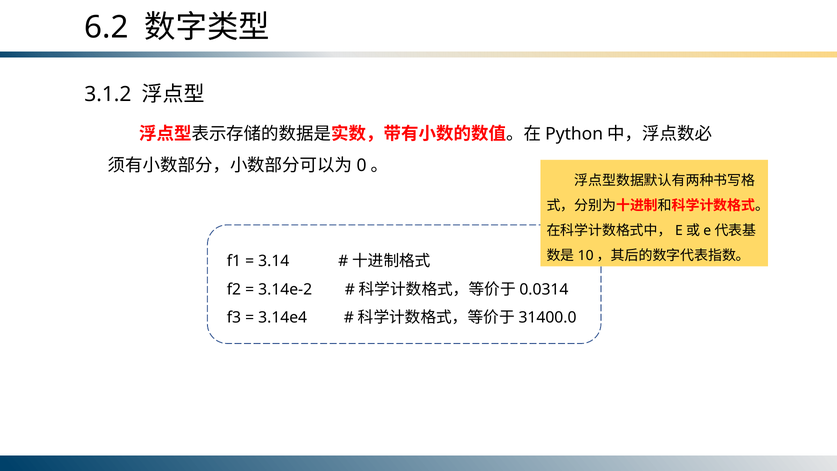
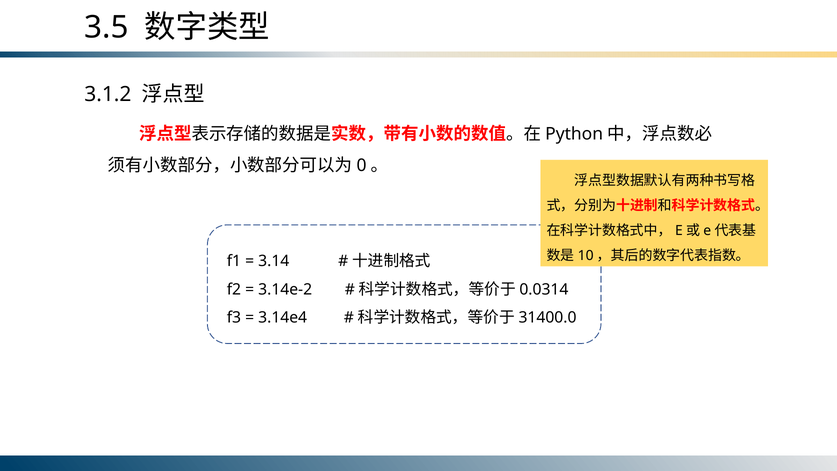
6.2: 6.2 -> 3.5 (106, 27)
